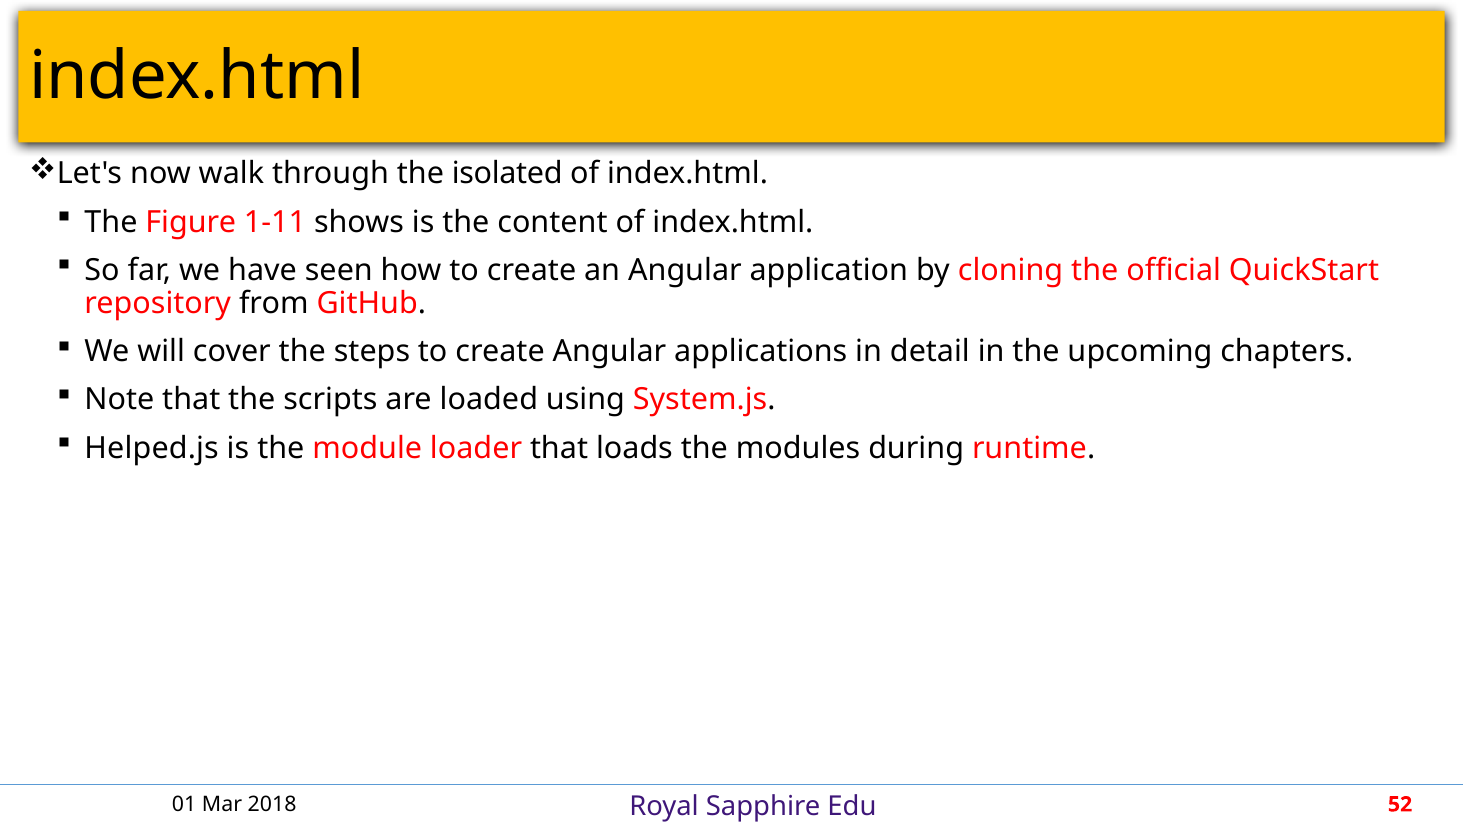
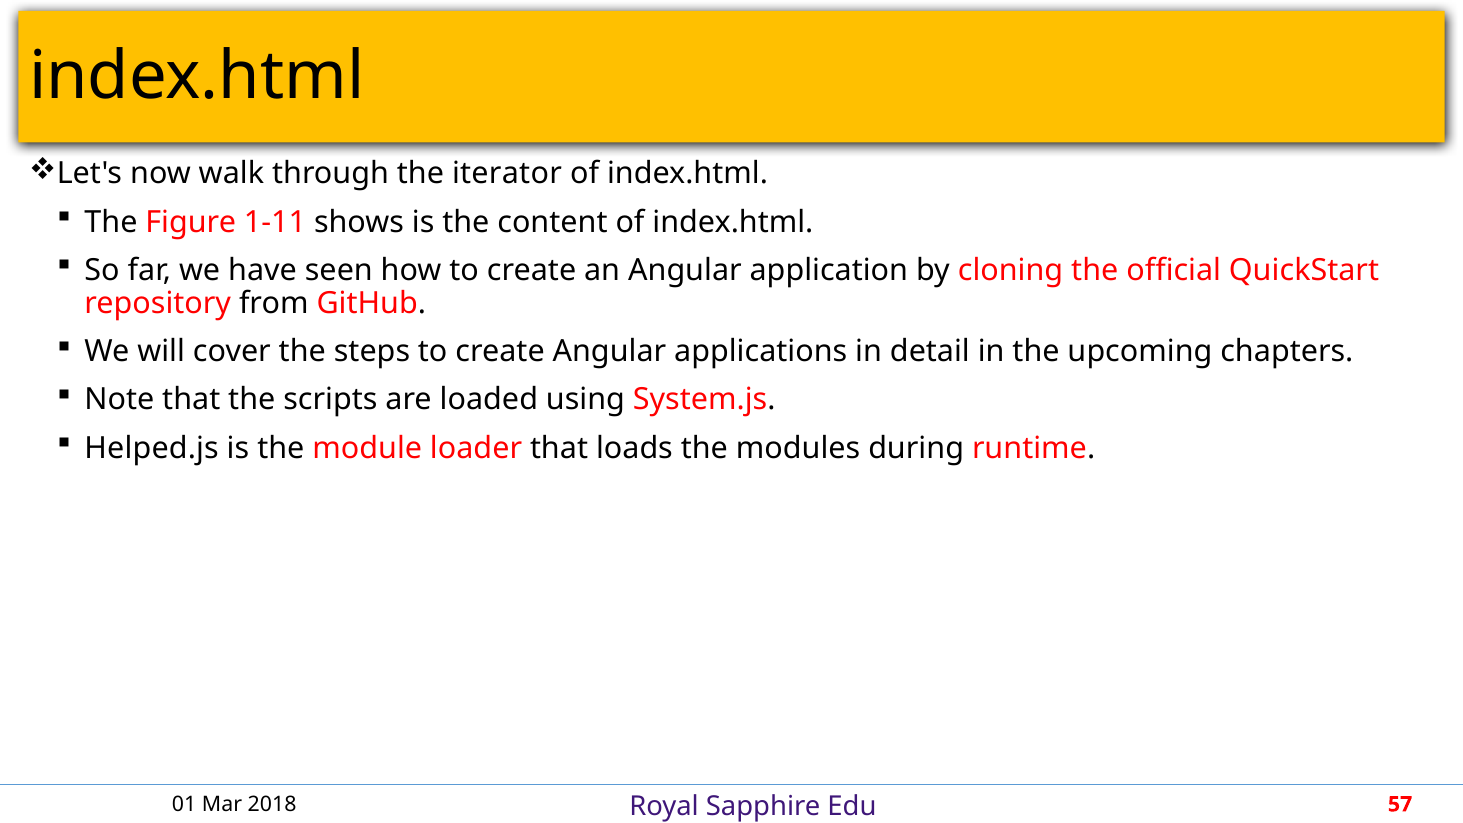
isolated: isolated -> iterator (507, 174)
52: 52 -> 57 (1400, 804)
